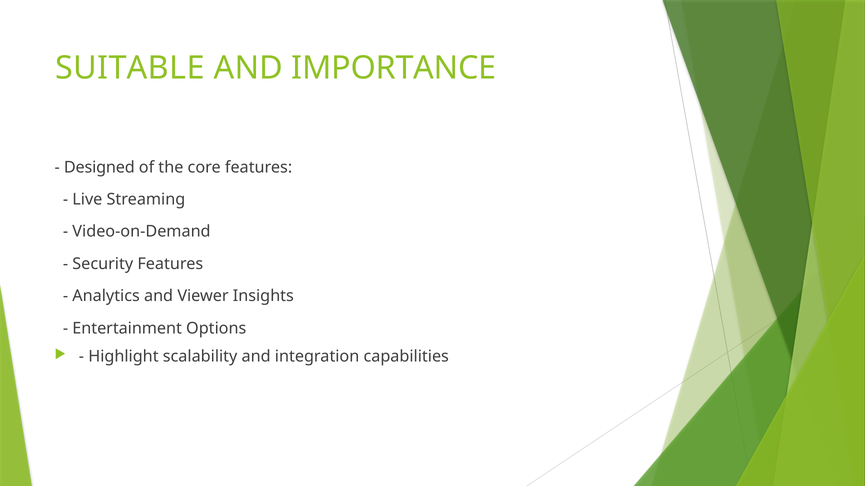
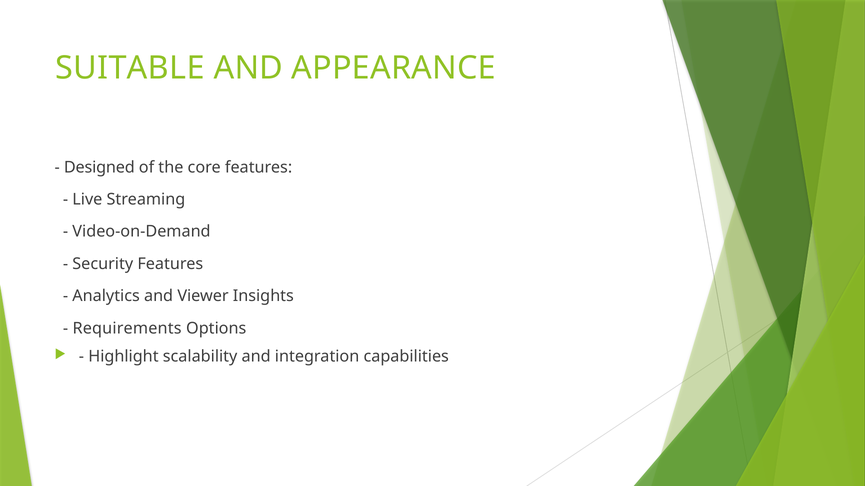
IMPORTANCE: IMPORTANCE -> APPEARANCE (394, 68)
Entertainment: Entertainment -> Requirements (127, 329)
